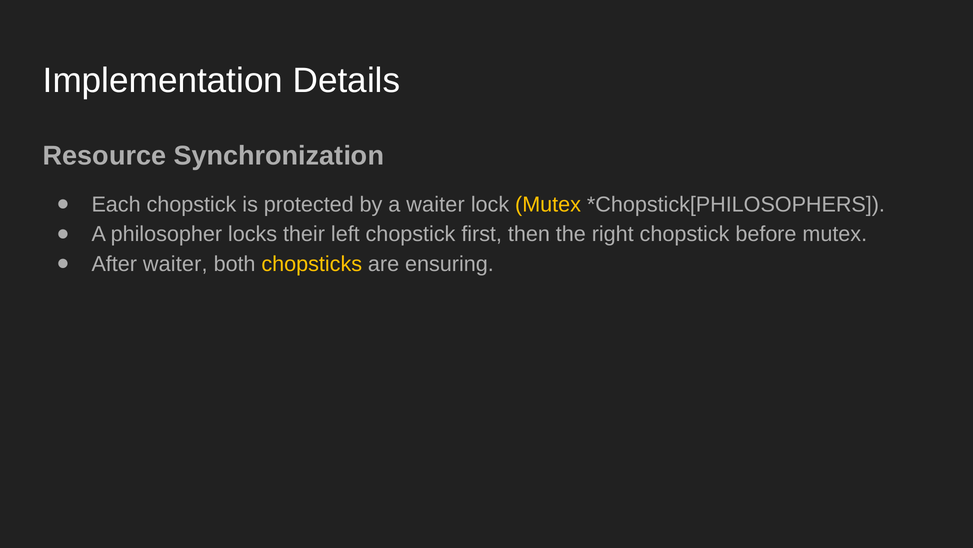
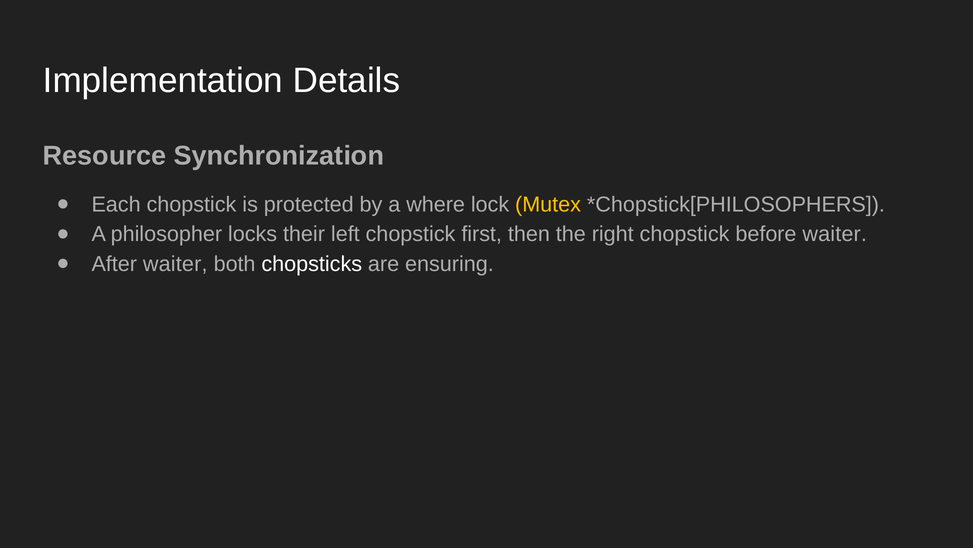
a waiter: waiter -> where (436, 204)
before mutex: mutex -> waiter (835, 234)
chopsticks colour: yellow -> white (312, 264)
